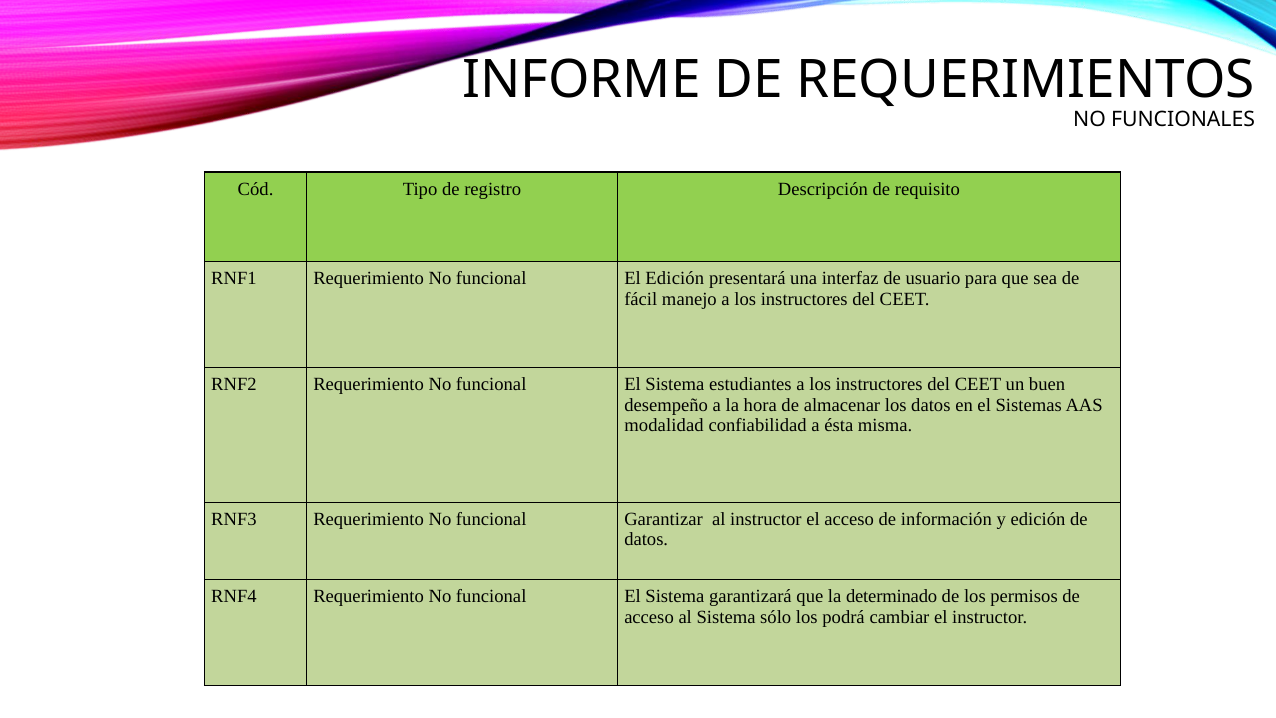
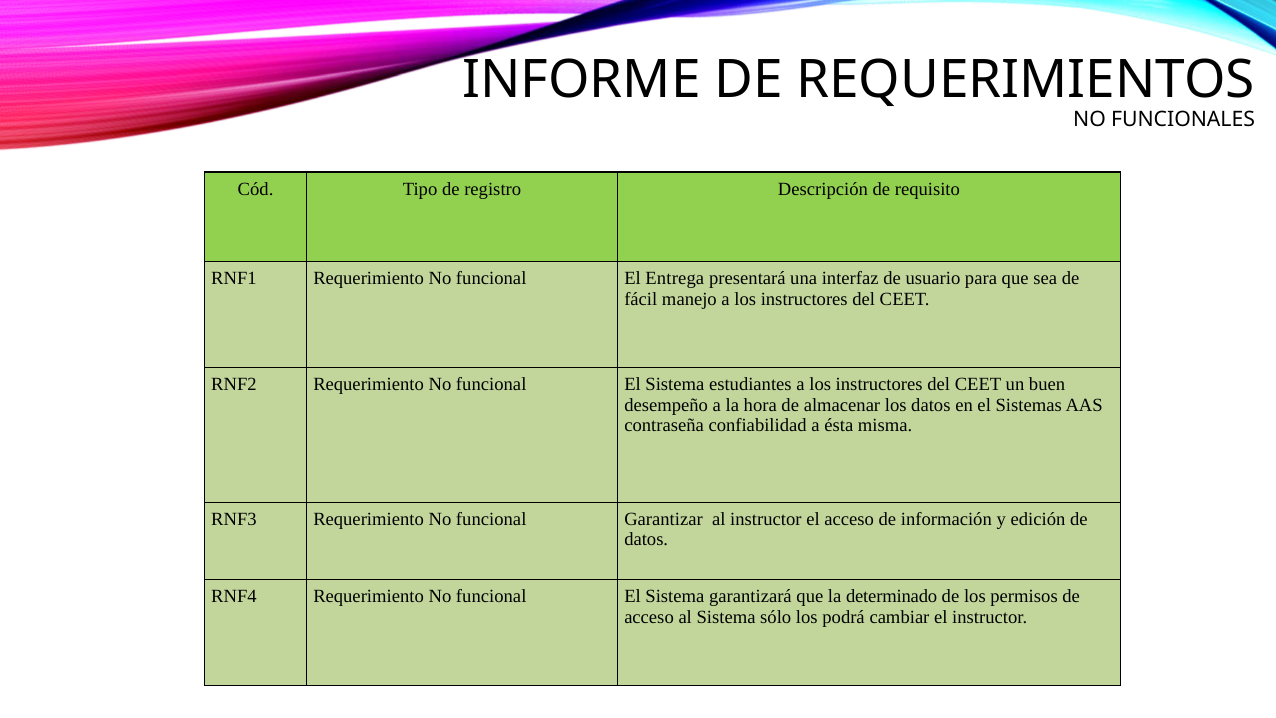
El Edición: Edición -> Entrega (675, 279)
modalidad: modalidad -> contraseña (664, 426)
